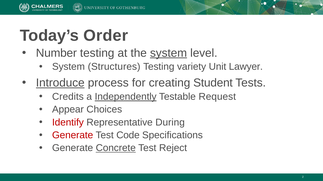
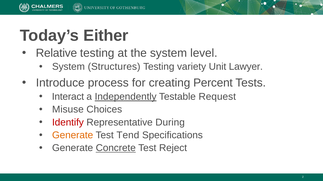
Order: Order -> Either (106, 36)
Number: Number -> Relative (56, 53)
system underline: present -> none (168, 53)
Introduce underline: present -> none (60, 83)
Student: Student -> Percent (213, 83)
Credits: Credits -> Interact (68, 97)
Appear: Appear -> Misuse (68, 110)
Generate colour: red -> orange (73, 136)
Code: Code -> Tend (128, 136)
